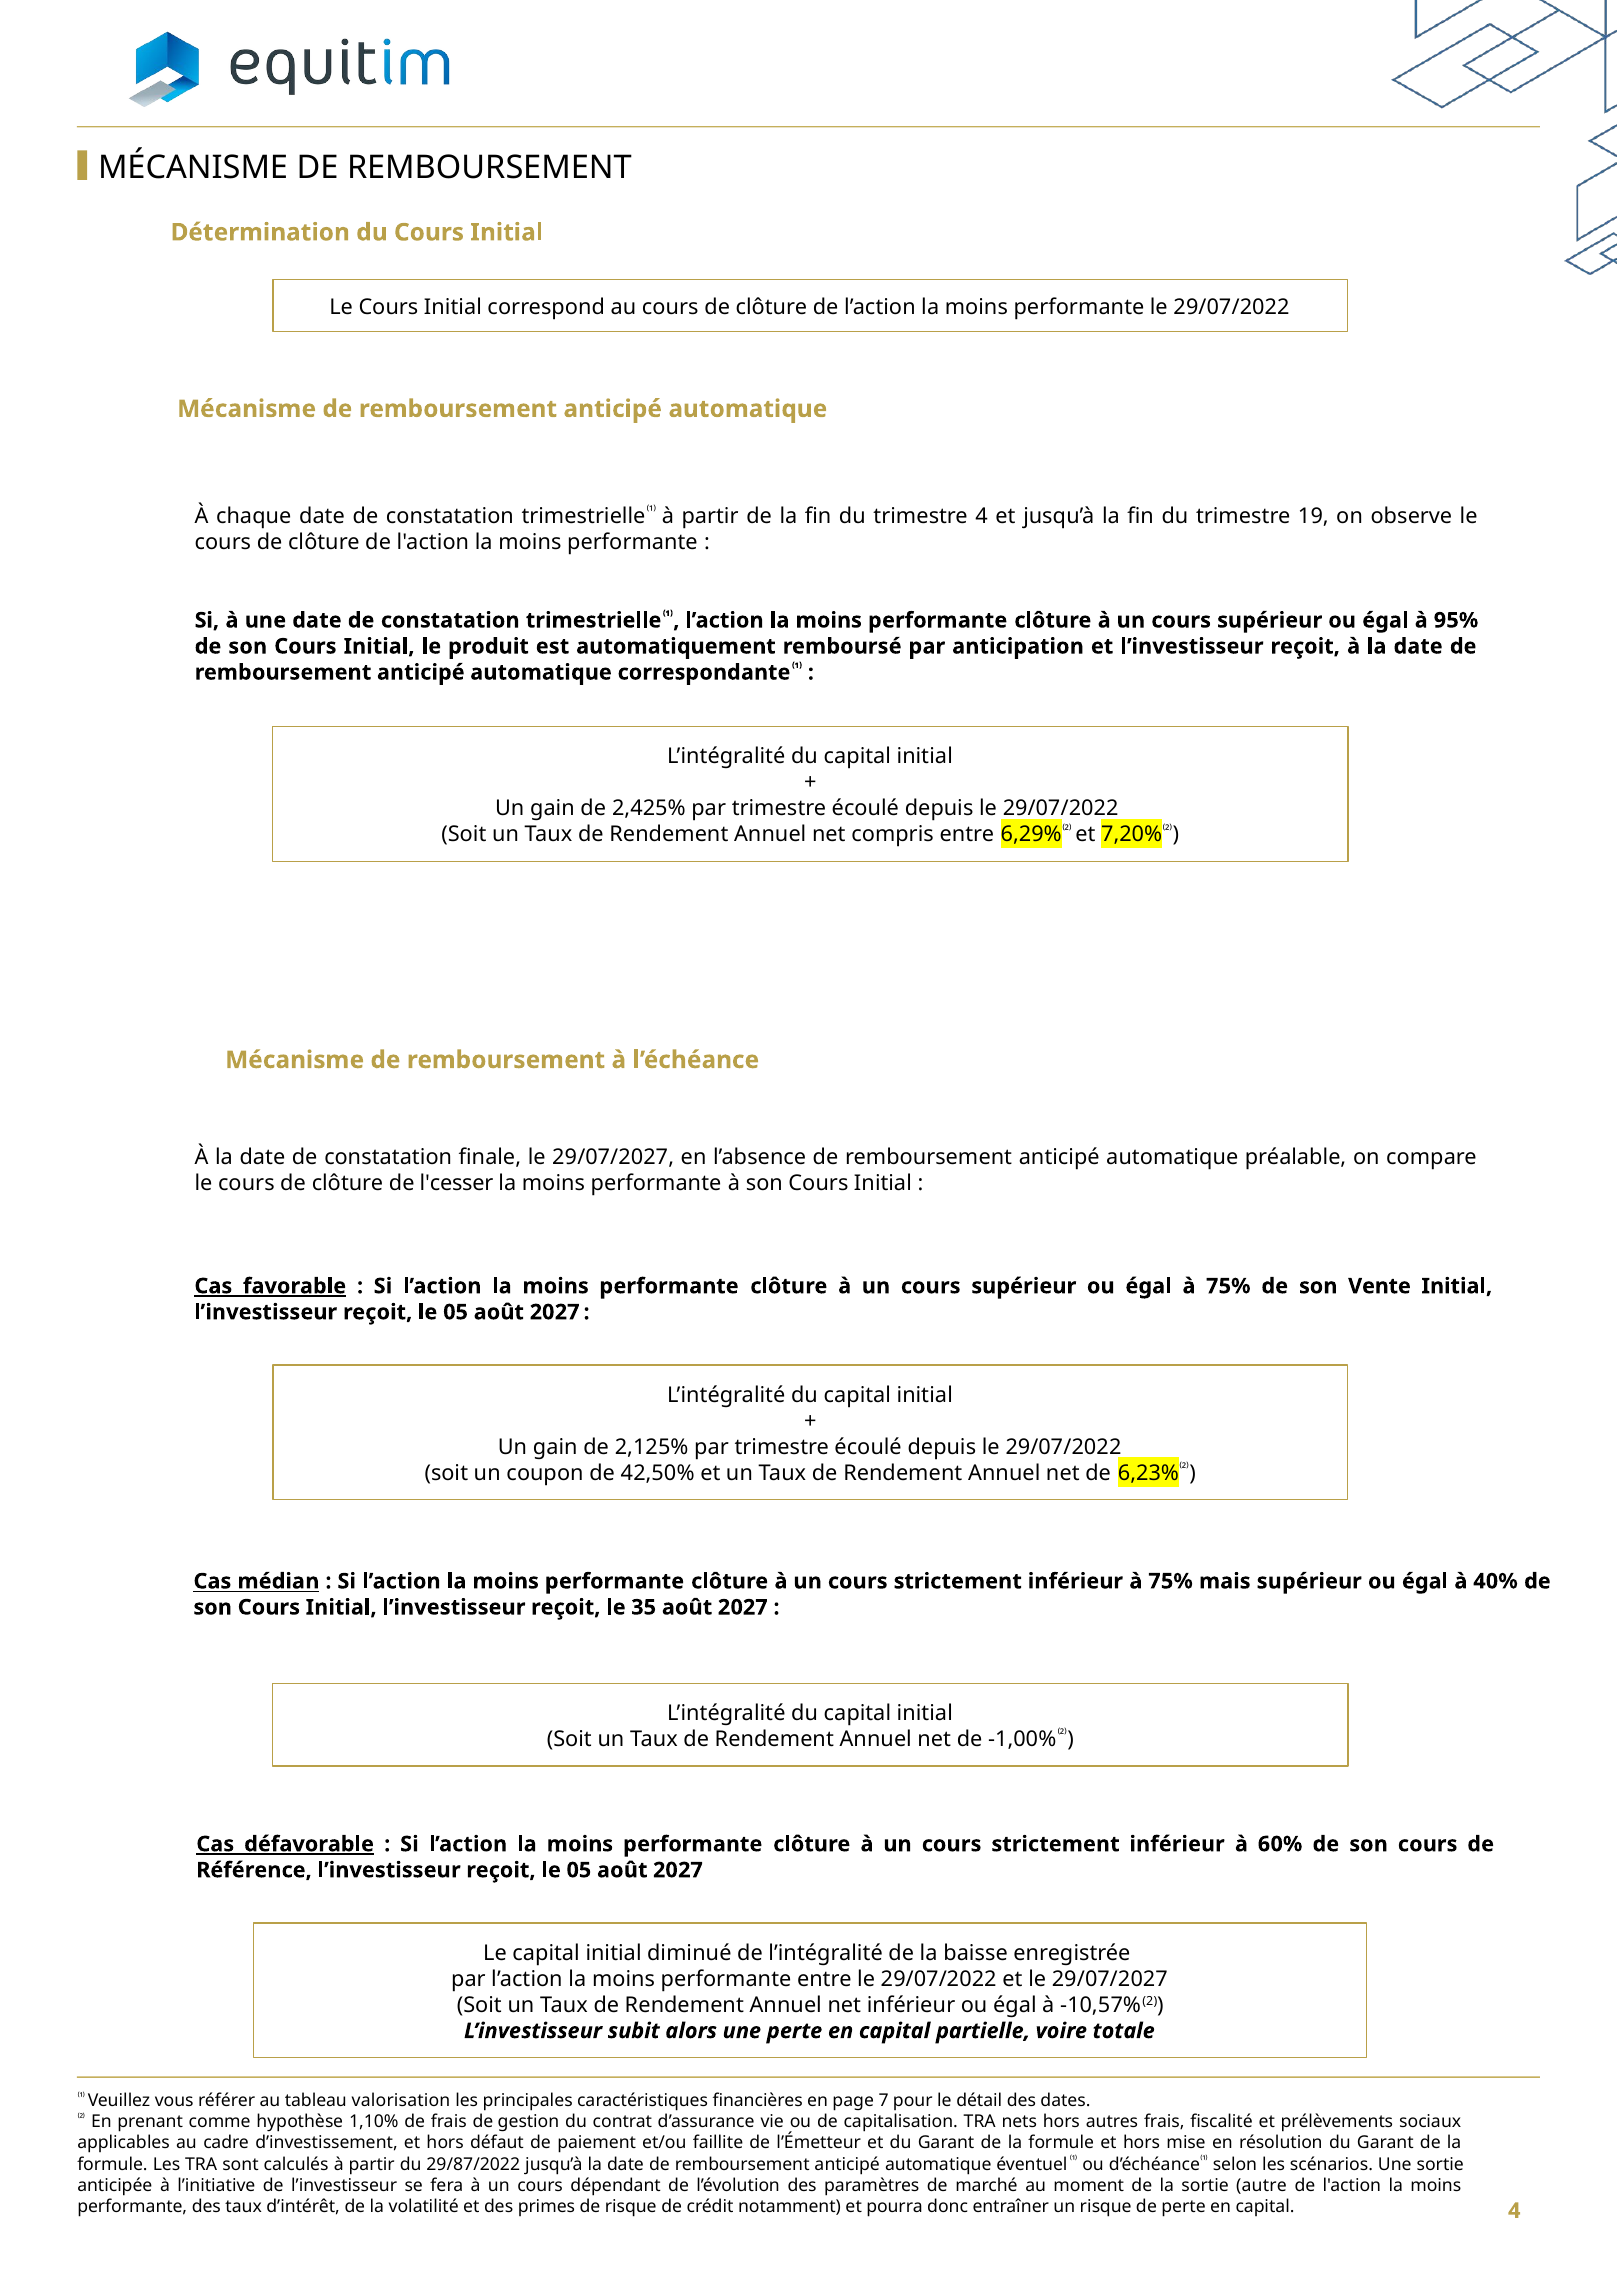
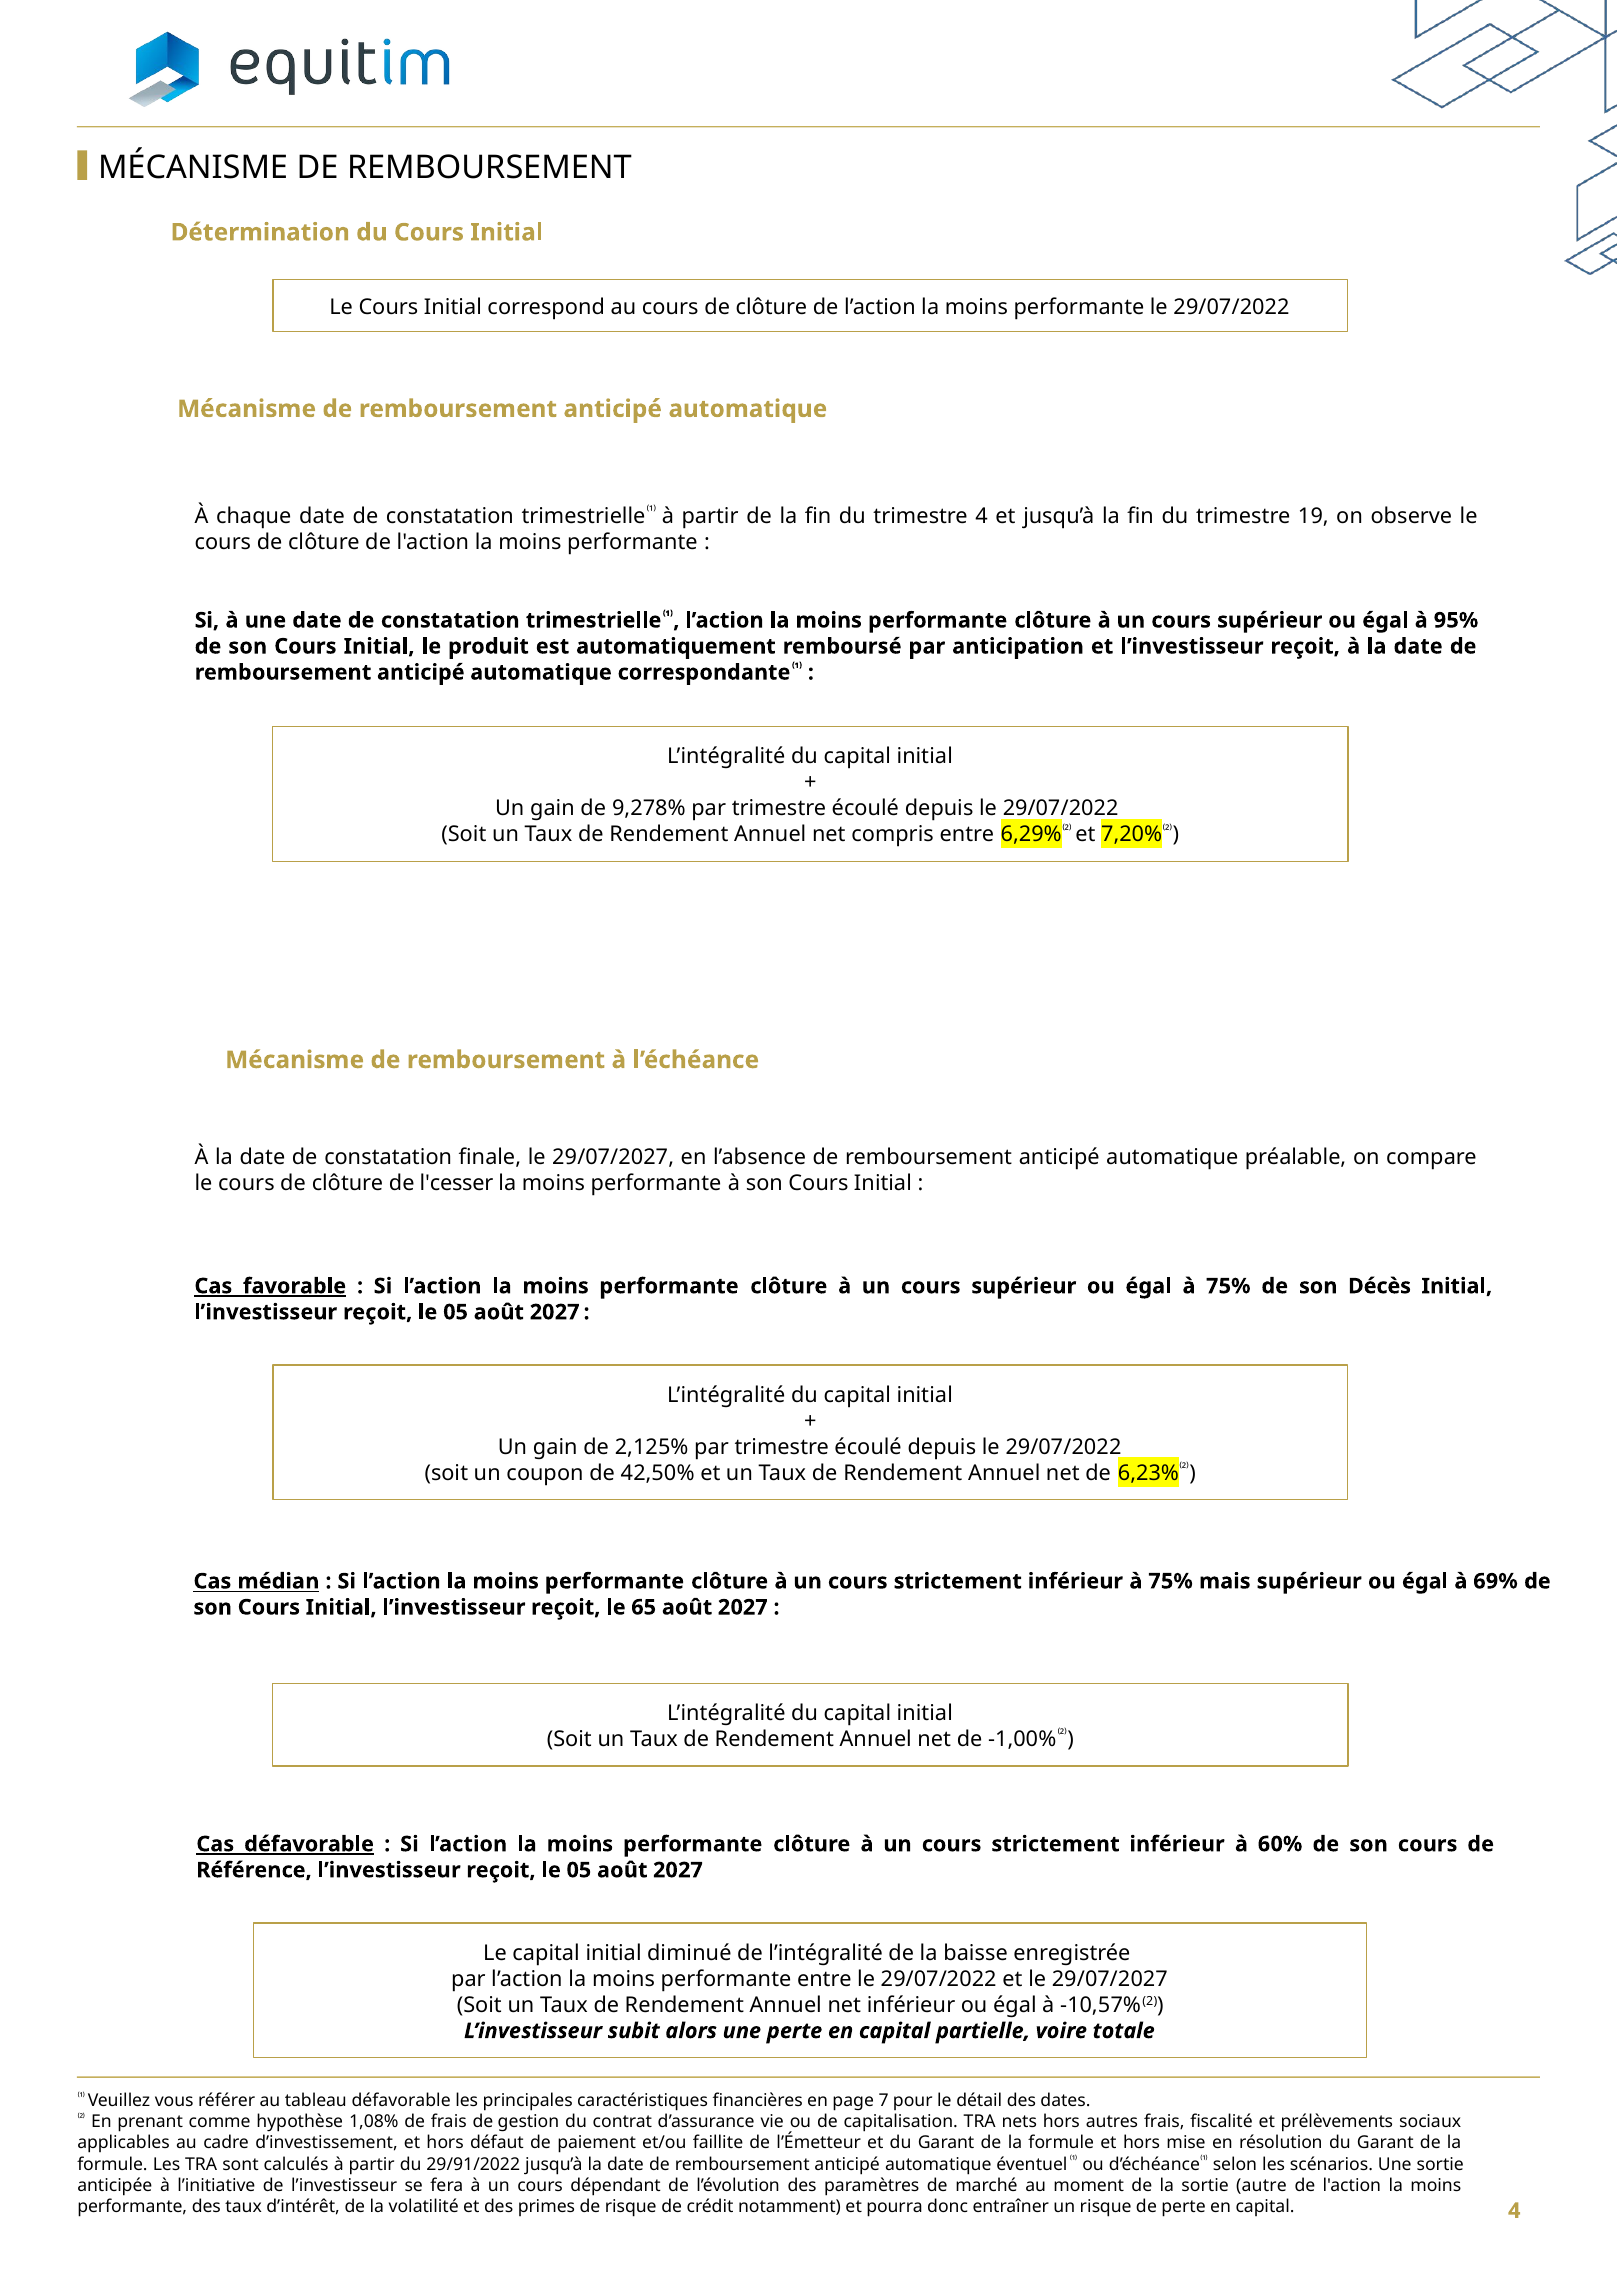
2,425%: 2,425% -> 9,278% (649, 809)
Vente: Vente -> Décès (1379, 1286)
40%: 40% -> 69% (1496, 1581)
35: 35 -> 65 (644, 1607)
tableau valorisation: valorisation -> défavorable (401, 2101)
1,10%: 1,10% -> 1,08% (374, 2122)
29/87/2022: 29/87/2022 -> 29/91/2022 (473, 2164)
